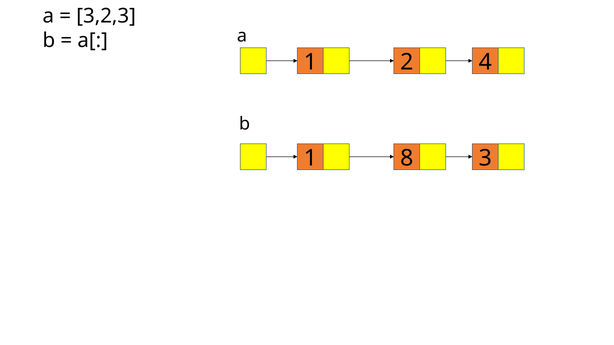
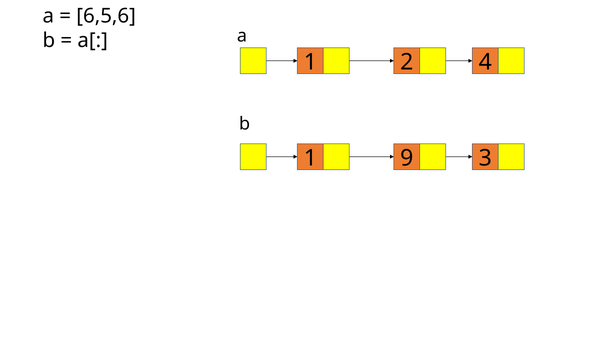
3,2,3: 3,2,3 -> 6,5,6 (106, 16)
8: 8 -> 9 (407, 158)
